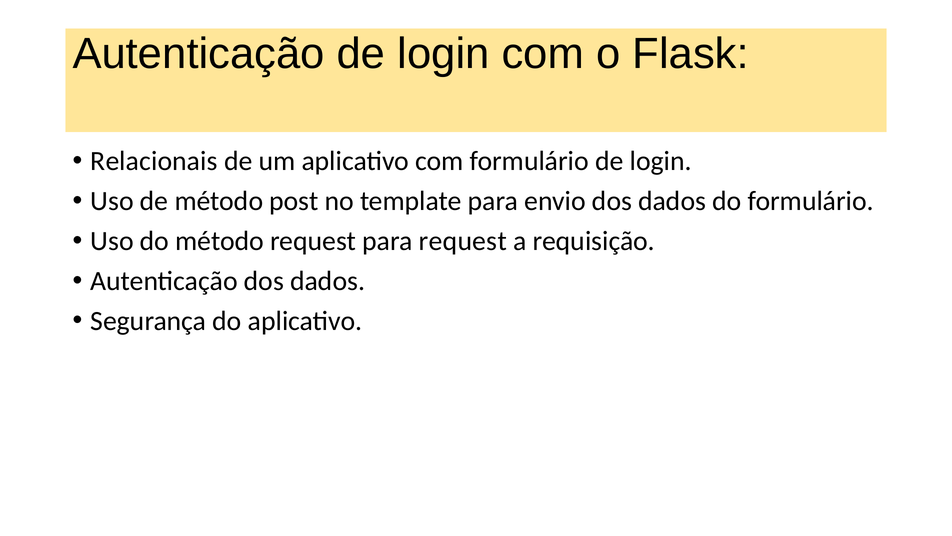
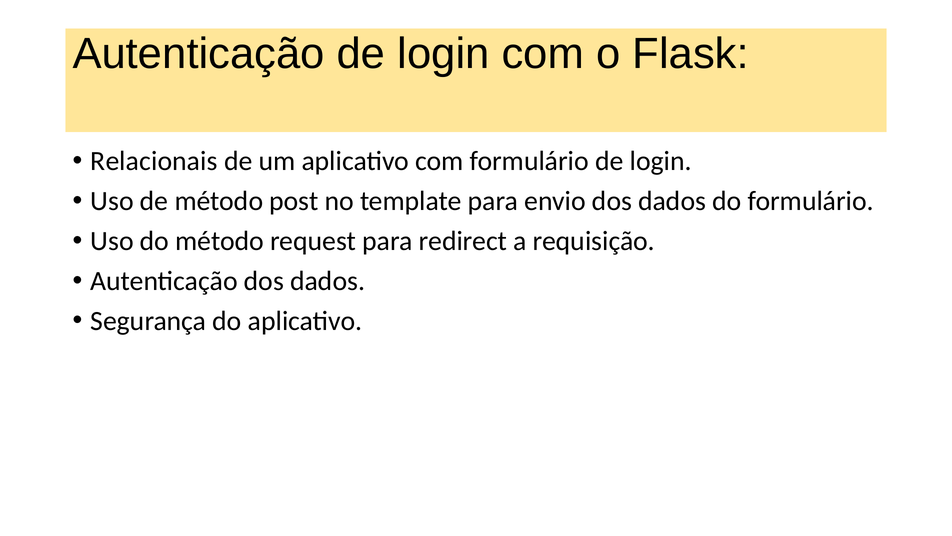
para request: request -> redirect (463, 241)
